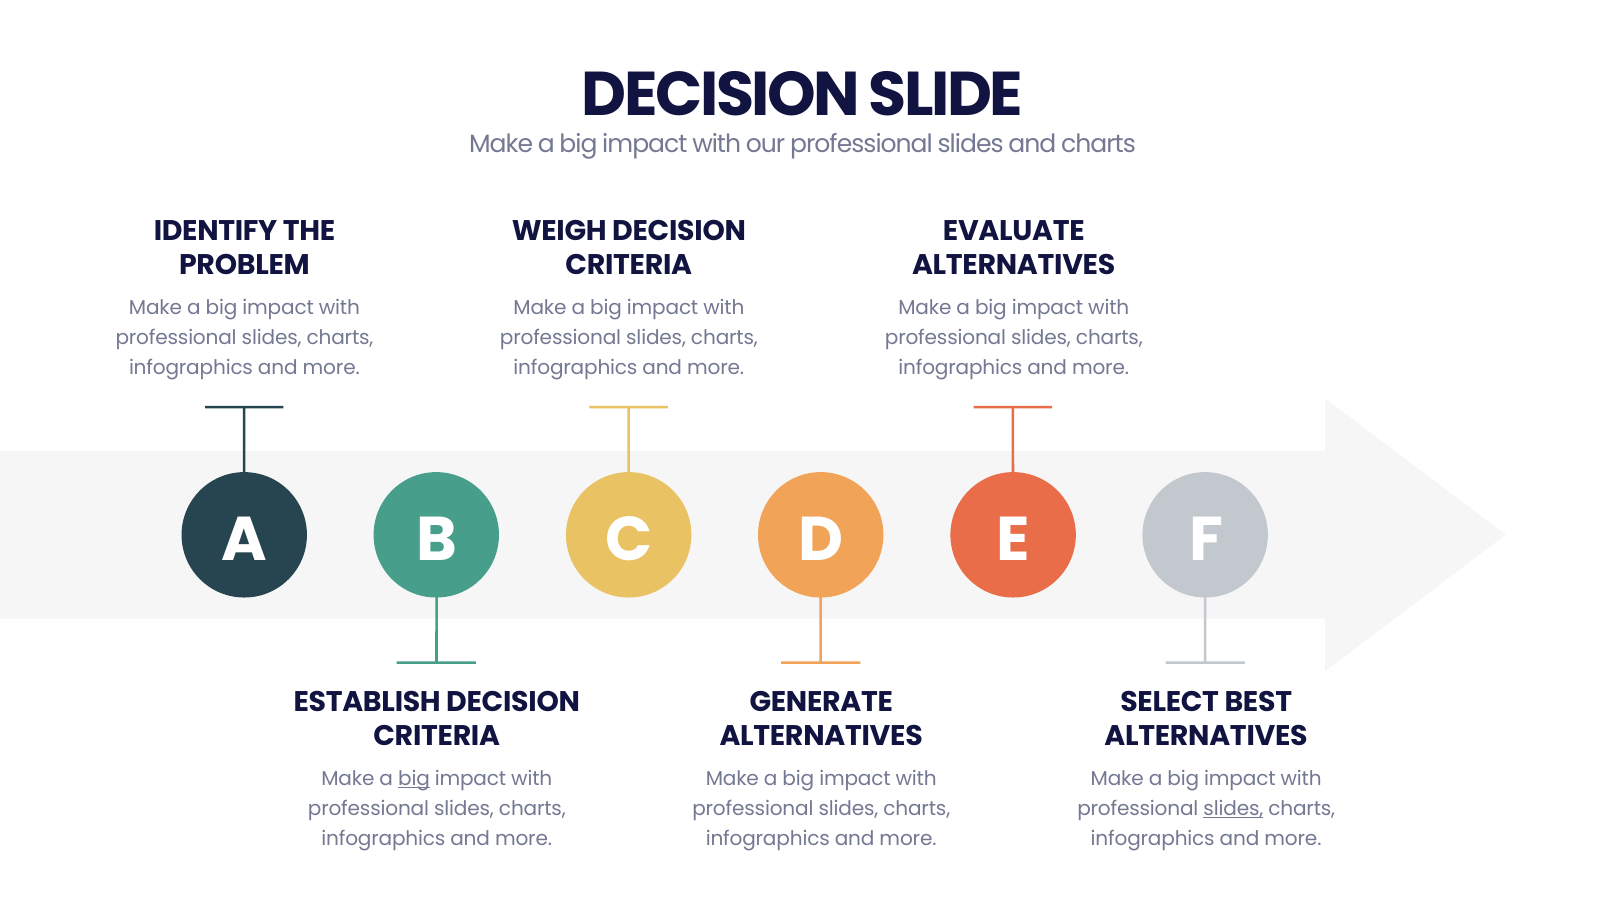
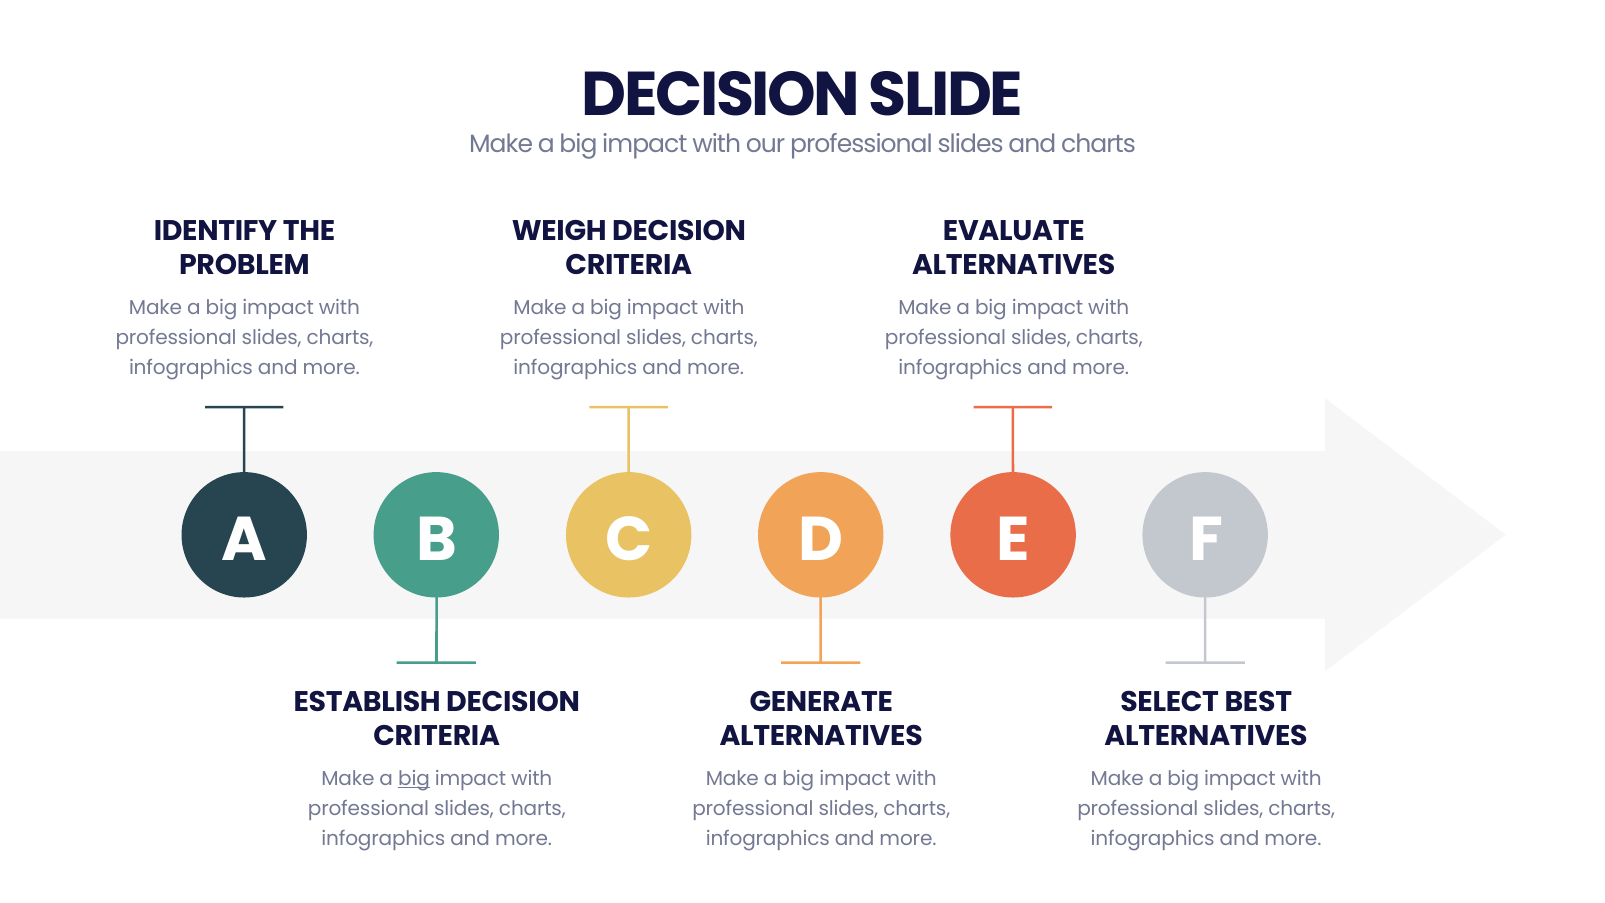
slides underline: present -> none (1233, 809)
